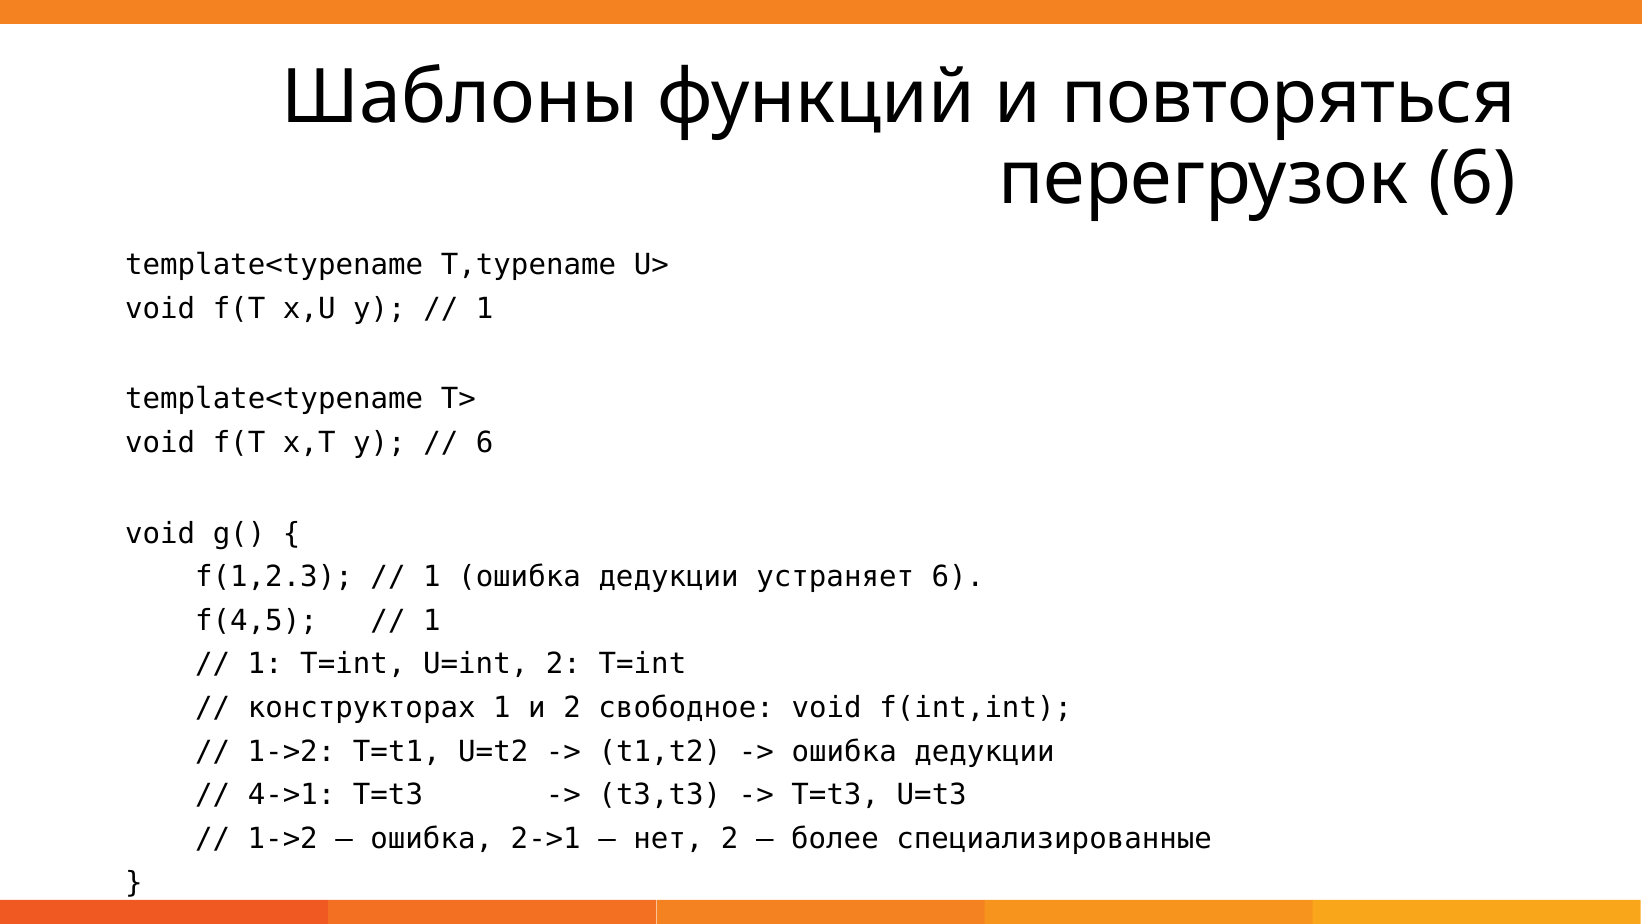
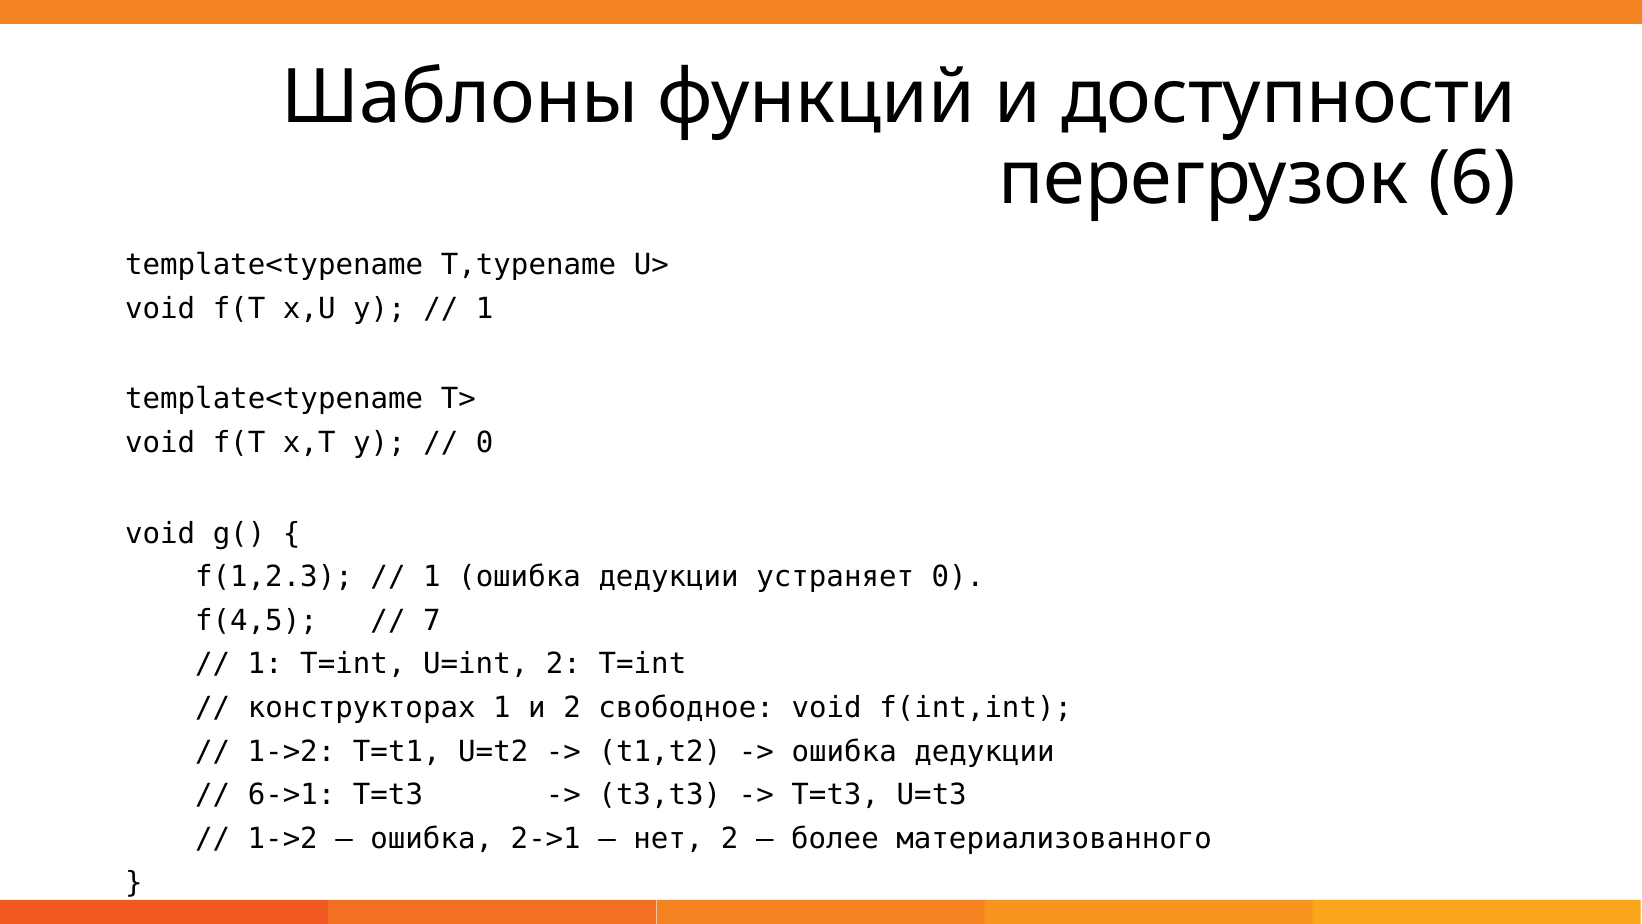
повторяться: повторяться -> доступности (1288, 97)
6: 6 -> 0 (485, 443)
устраняет 6: 6 -> 0 (958, 577)
1: 1 -> 7 (432, 620)
4->1: 4->1 -> 6->1 (292, 795)
специализированные: специализированные -> материализованного (1054, 839)
